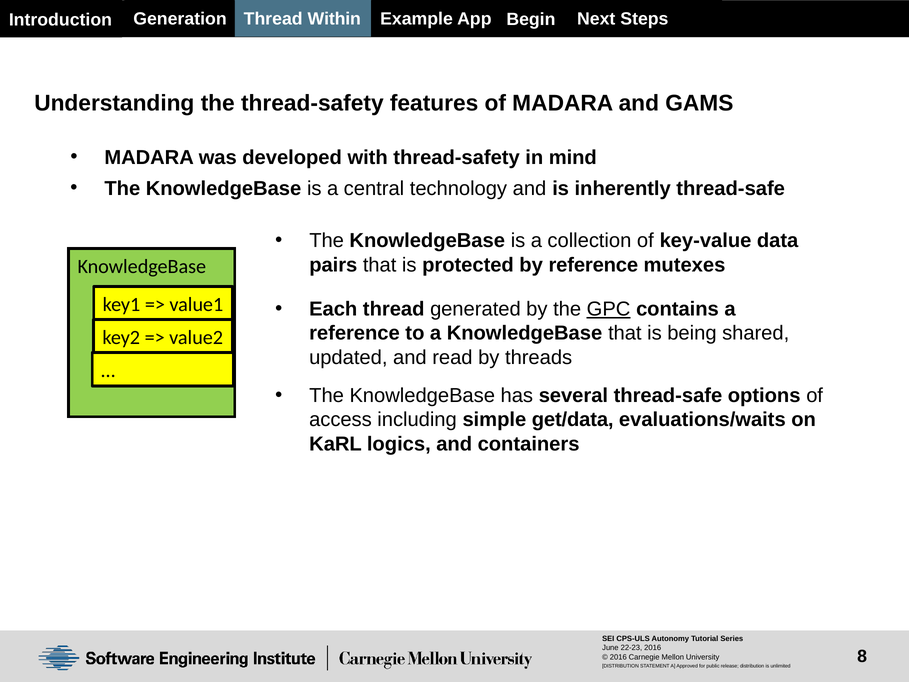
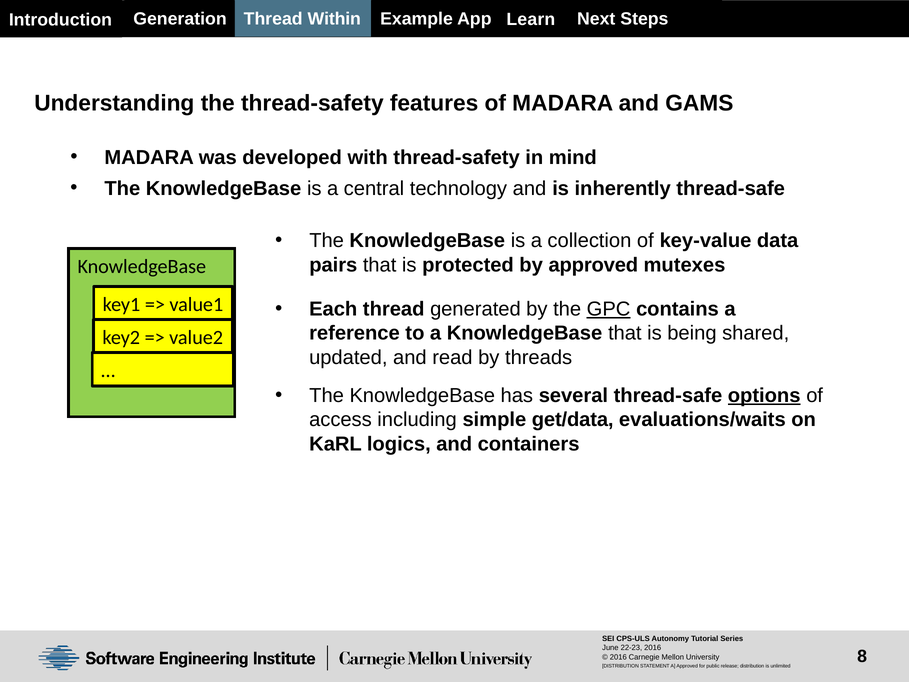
Begin: Begin -> Learn (531, 19)
by reference: reference -> approved (593, 265)
options underline: none -> present (764, 395)
